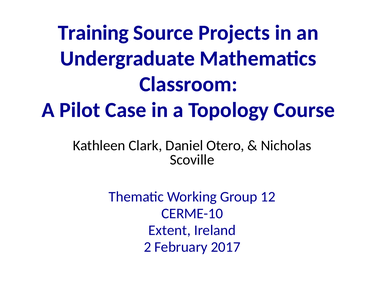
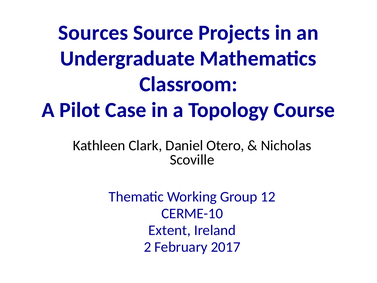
Training: Training -> Sources (93, 33)
